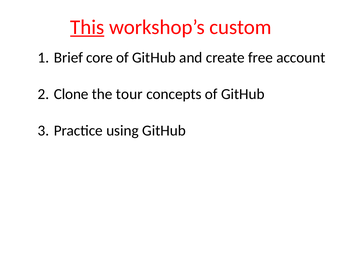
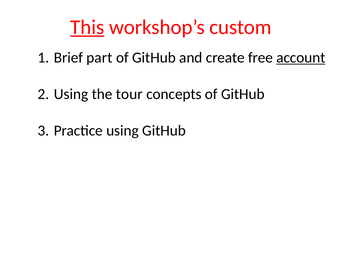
core: core -> part (99, 57)
account underline: none -> present (301, 57)
Clone: Clone -> Using (71, 94)
